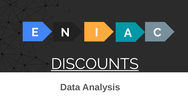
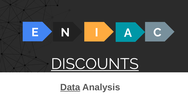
Data underline: none -> present (70, 87)
